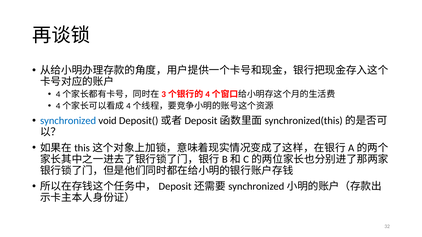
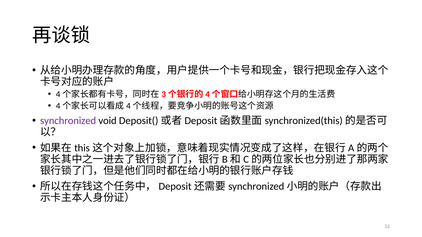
synchronized colour: blue -> purple (68, 121)
